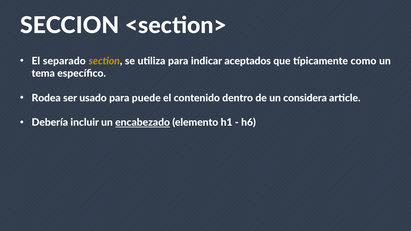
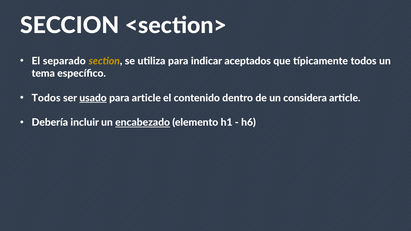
típicamente como: como -> todos (364, 61)
Rodea: Rodea -> Todos (46, 98)
usado underline: none -> present (93, 98)
para puede: puede -> article (146, 98)
